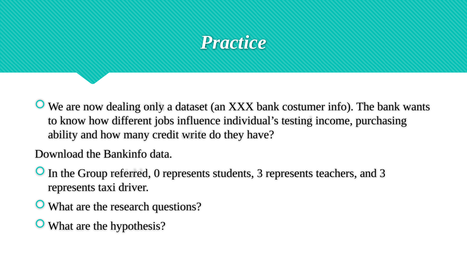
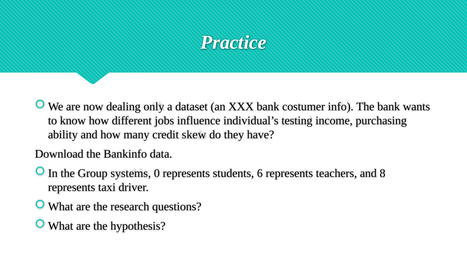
write: write -> skew (194, 135)
referred: referred -> systems (131, 173)
students 3: 3 -> 6 (260, 173)
and 3: 3 -> 8 (383, 173)
